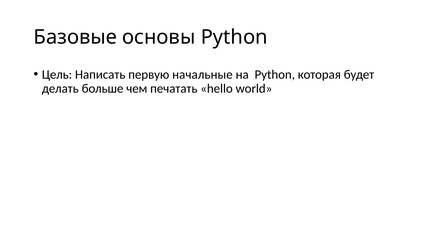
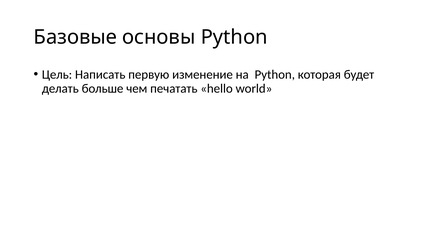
начальные: начальные -> изменение (203, 75)
